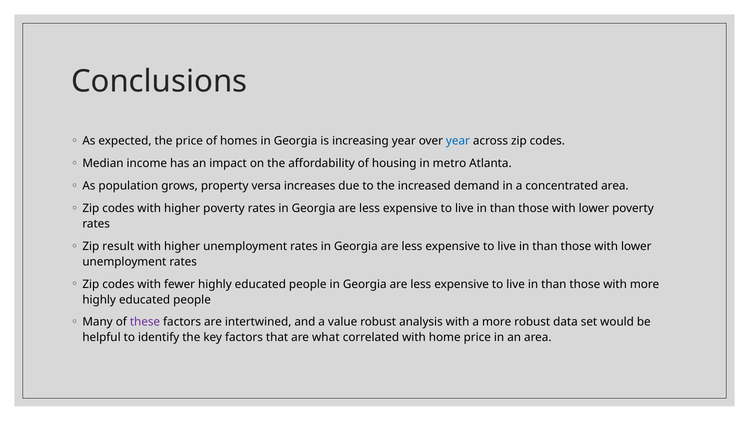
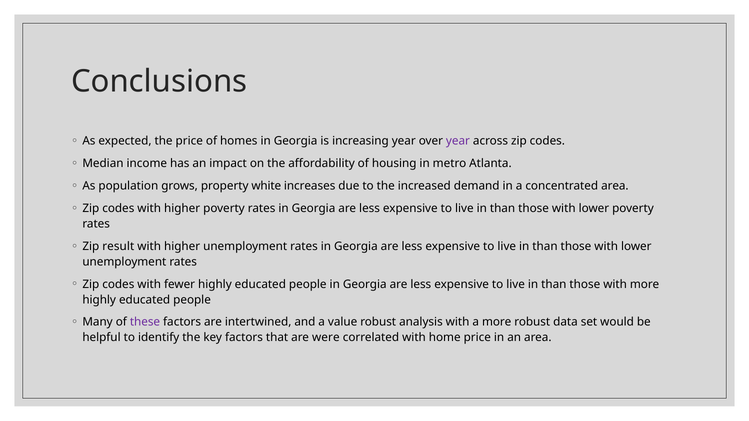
year colour: blue -> purple (458, 141)
versa: versa -> white (266, 186)
what: what -> were (326, 338)
